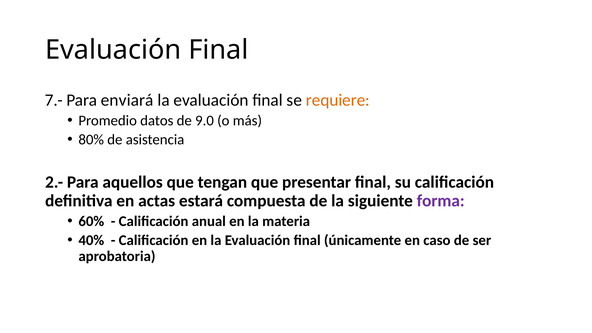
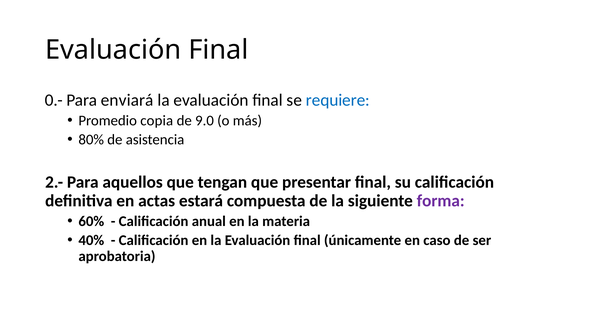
7.-: 7.- -> 0.- (54, 100)
requiere colour: orange -> blue (338, 100)
datos: datos -> copia (157, 120)
